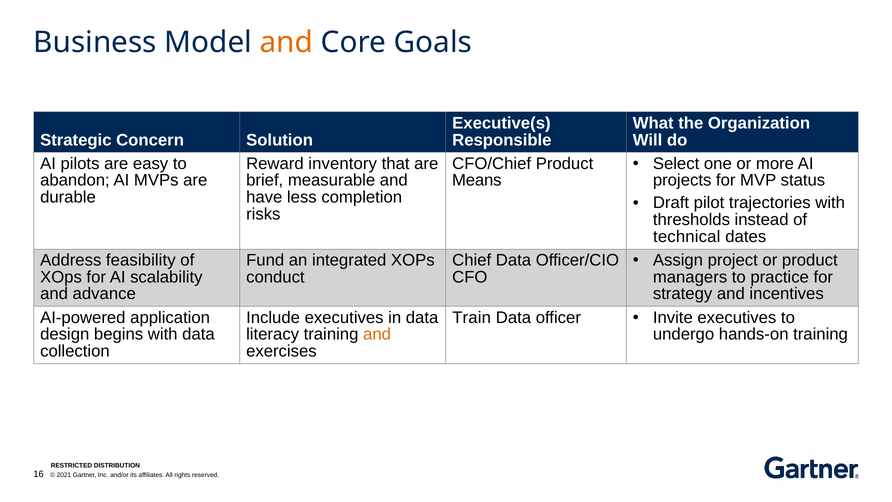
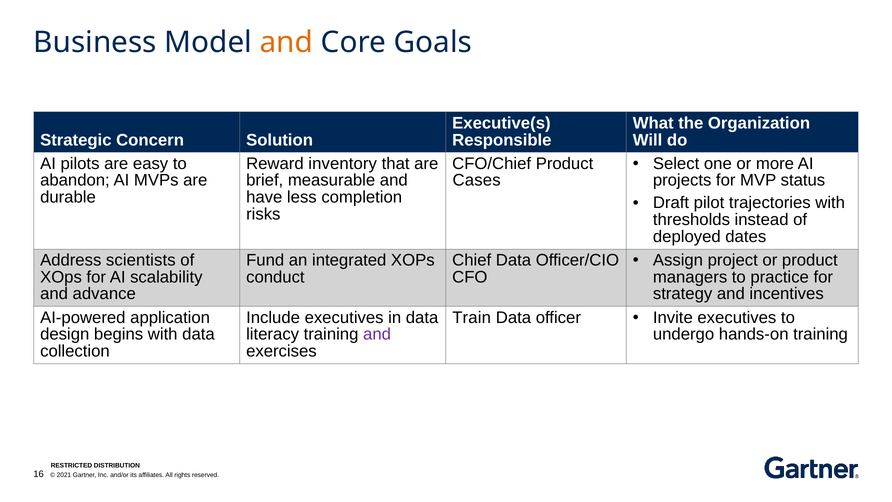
Means: Means -> Cases (477, 180)
technical: technical -> deployed (687, 236)
feasibility: feasibility -> scientists (141, 260)
and colour: orange -> purple (377, 334)
